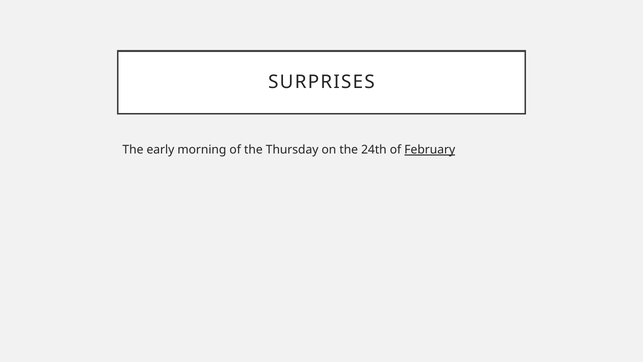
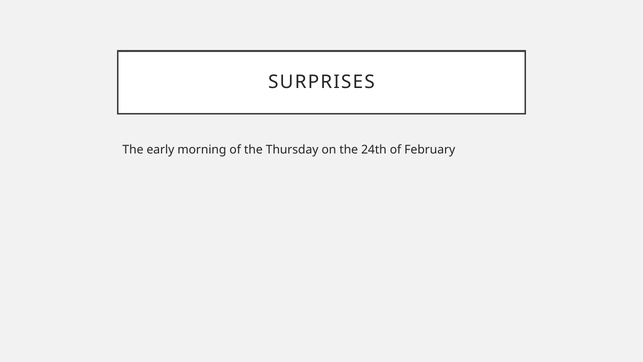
February underline: present -> none (430, 150)
